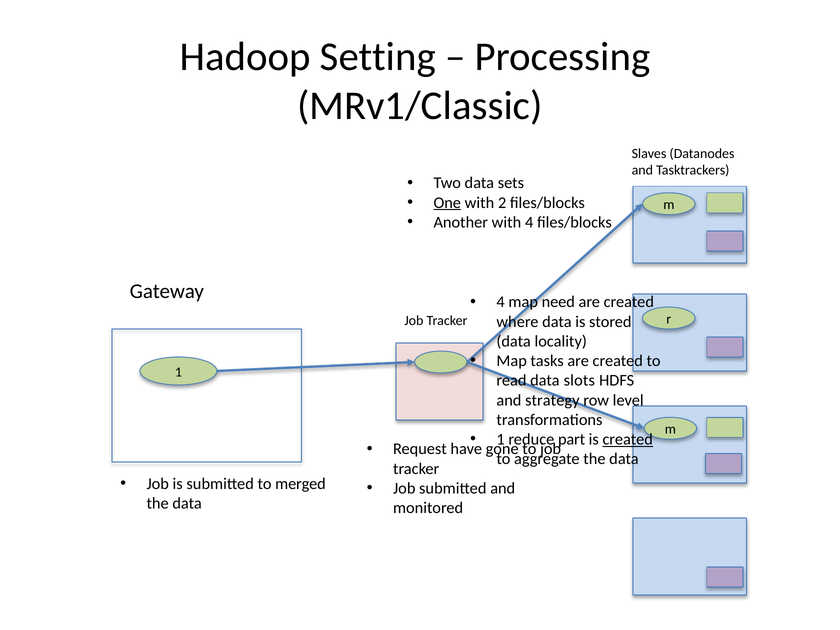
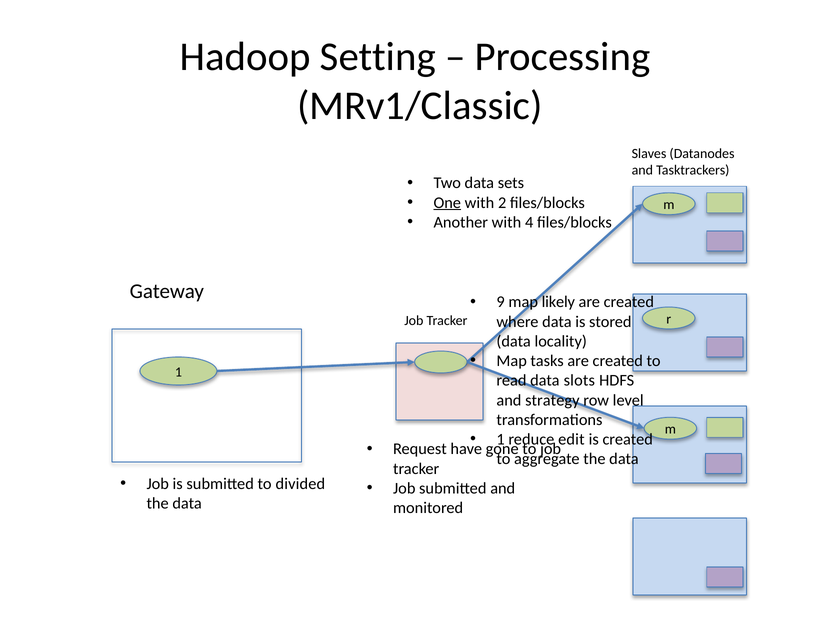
4: 4 -> 9 (501, 302)
need: need -> likely (558, 302)
part: part -> edit (571, 439)
created underline: present -> none (628, 439)
merged: merged -> divided (300, 484)
